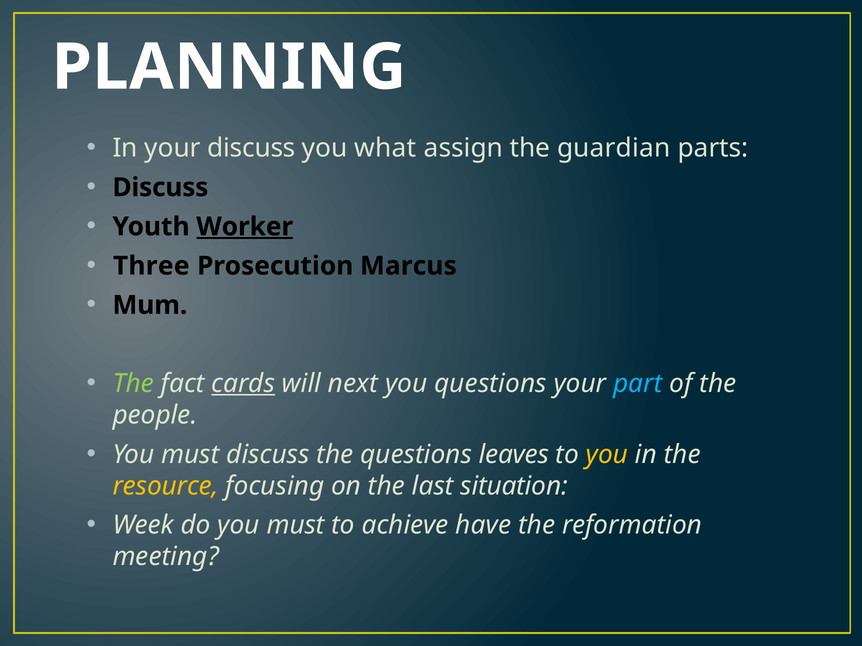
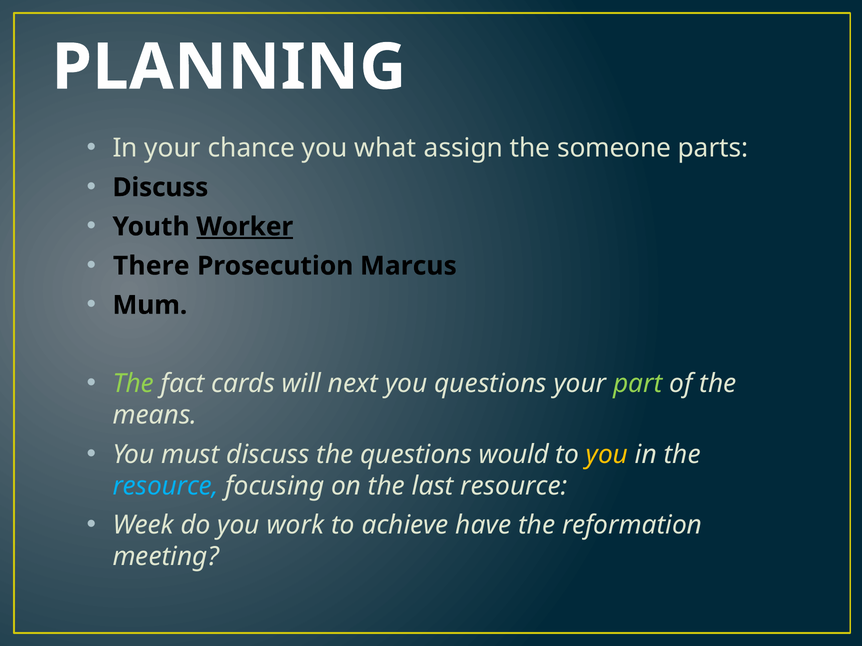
your discuss: discuss -> chance (251, 148)
guardian: guardian -> someone (614, 148)
Three: Three -> There (151, 266)
cards underline: present -> none (243, 384)
part colour: light blue -> light green (638, 384)
people: people -> means (155, 416)
leaves: leaves -> would (514, 455)
resource colour: yellow -> light blue (166, 486)
last situation: situation -> resource (514, 486)
do you must: must -> work (295, 526)
